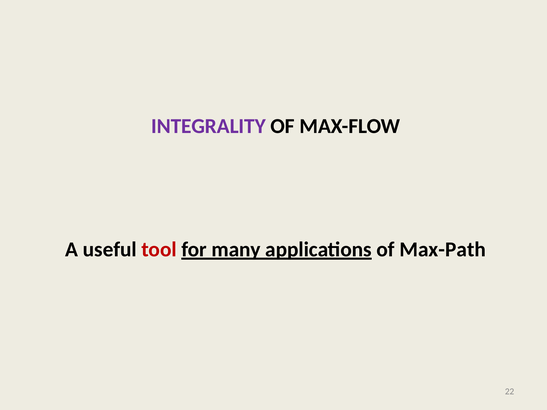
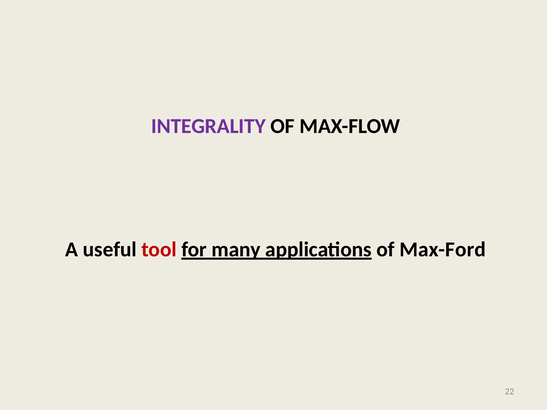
Max-Path: Max-Path -> Max-Ford (443, 250)
